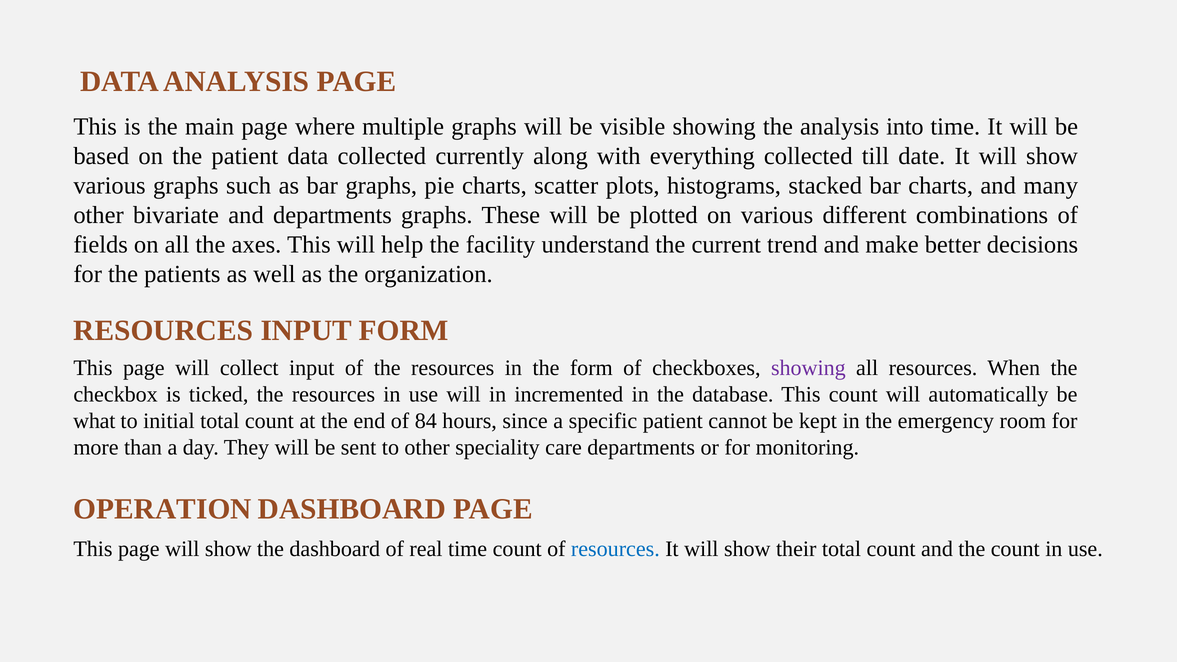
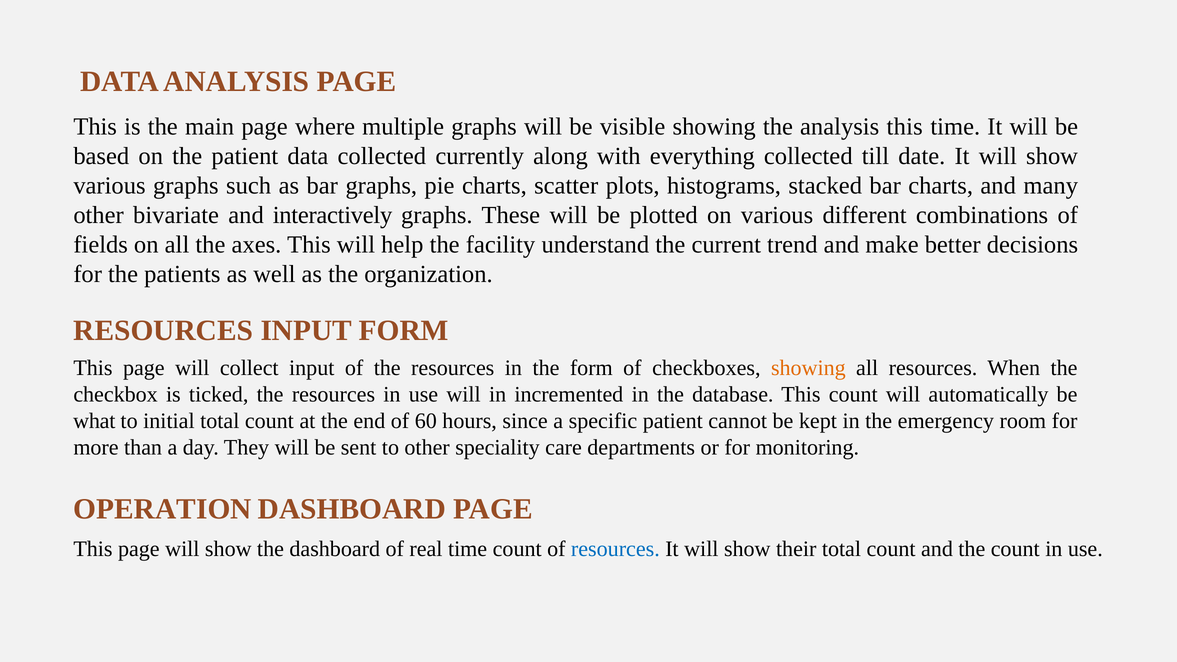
analysis into: into -> this (905, 127)
and departments: departments -> interactively (333, 215)
showing colour: purple -> orange (808, 368)
84: 84 -> 60 (426, 421)
